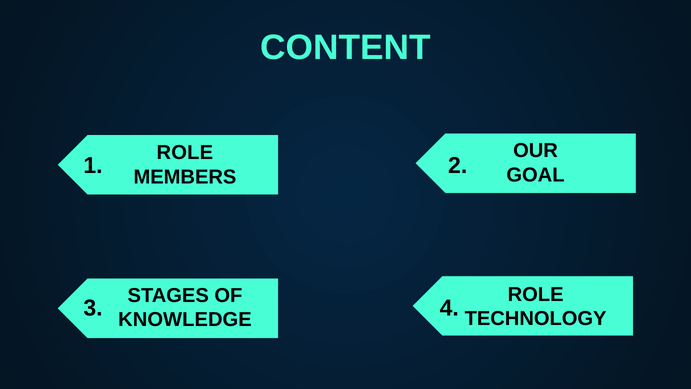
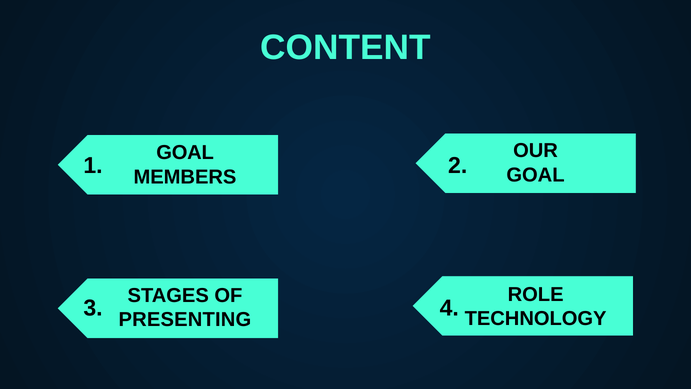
ROLE: ROLE -> GOAL (185, 153)
KNOWLEDGE: KNOWLEDGE -> PRESENTING (185, 319)
